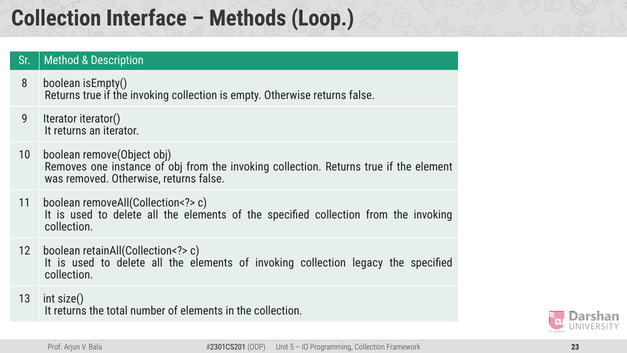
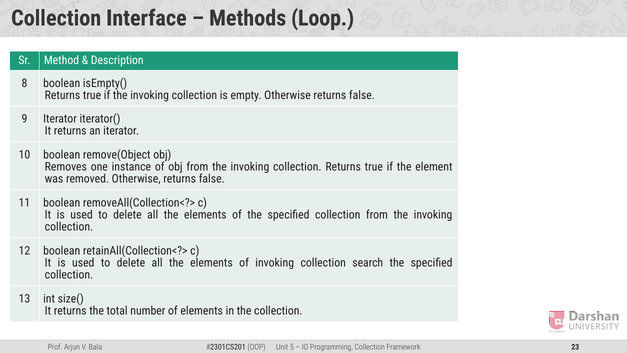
legacy: legacy -> search (368, 263)
